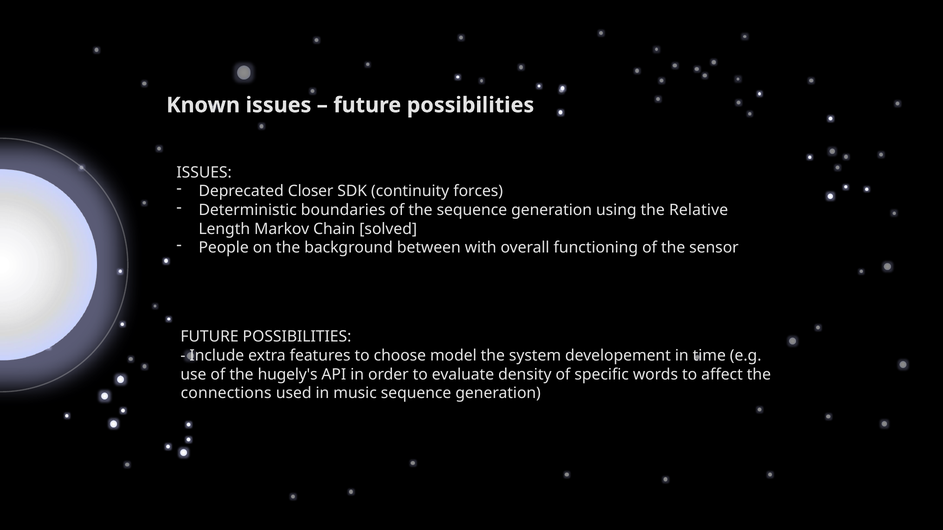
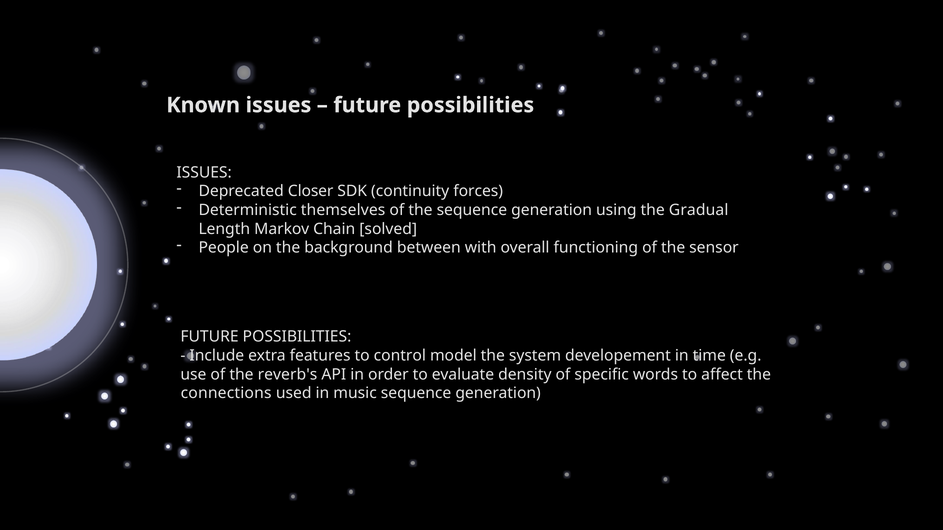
boundaries: boundaries -> themselves (343, 210)
Relative: Relative -> Gradual (699, 210)
choose: choose -> control (400, 356)
hugely's: hugely's -> reverb's (288, 375)
